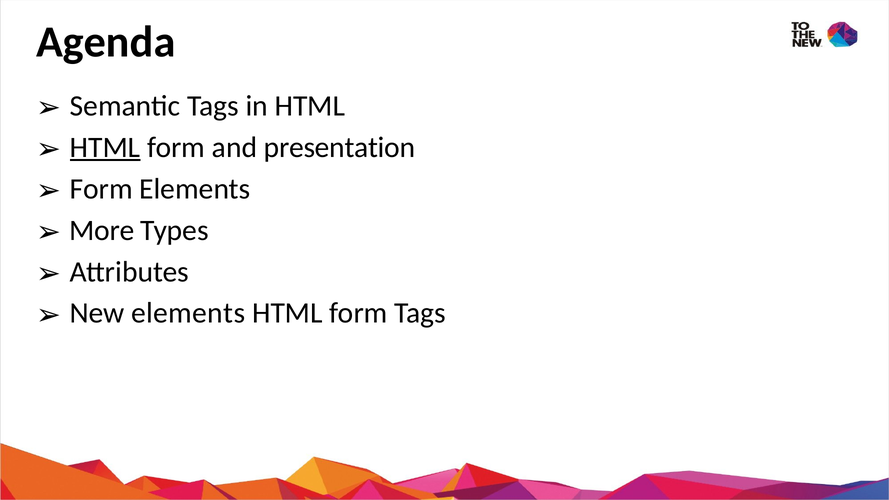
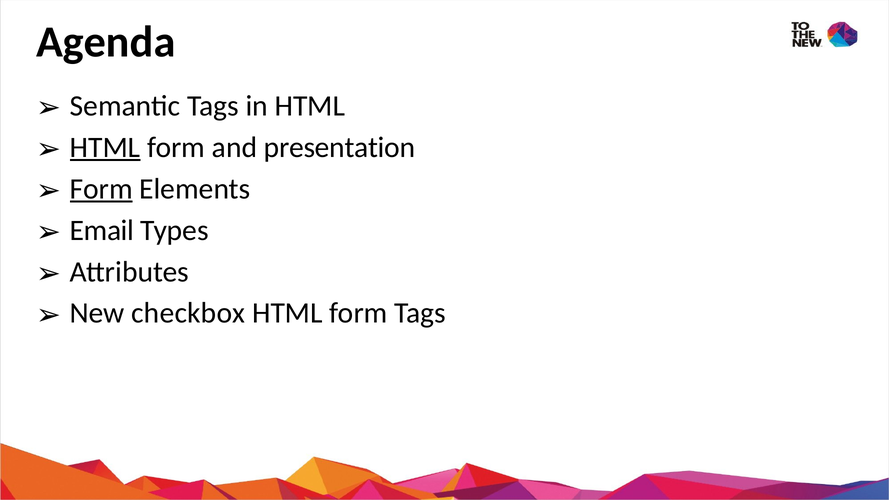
Form underline: none -> present (101, 189)
More: More -> Email (102, 230)
New elements: elements -> checkbox (188, 313)
